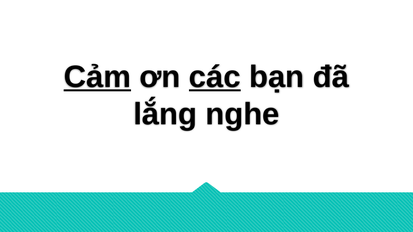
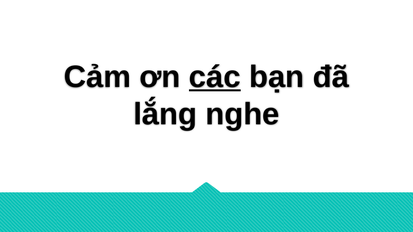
Cảm underline: present -> none (97, 77)
